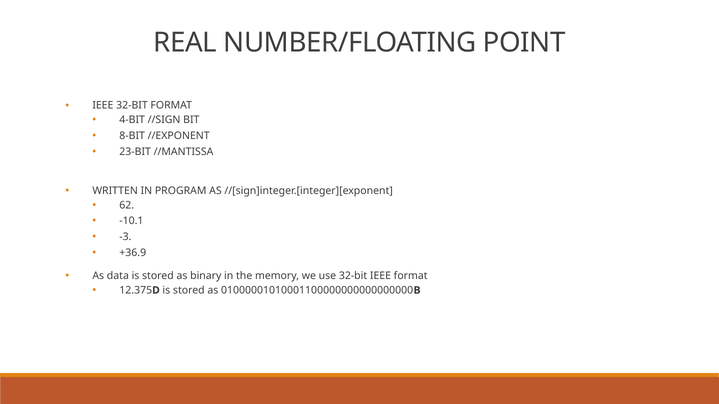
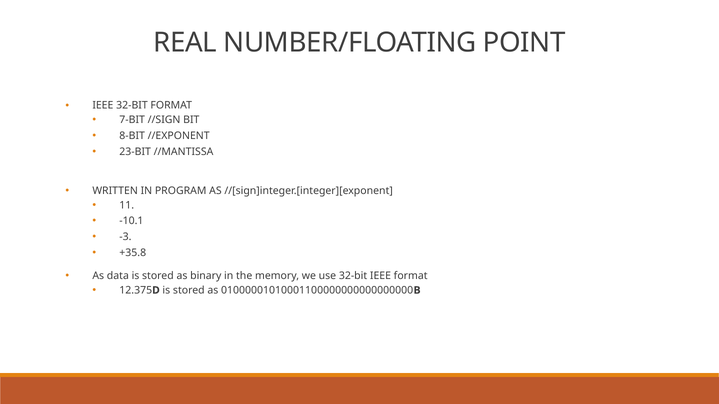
4-BIT: 4-BIT -> 7-BIT (132, 120)
62: 62 -> 11 (127, 205)
+36.9: +36.9 -> +35.8 (133, 253)
